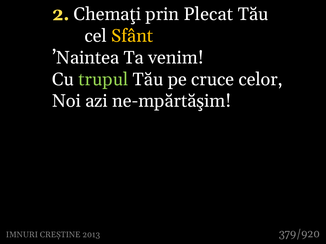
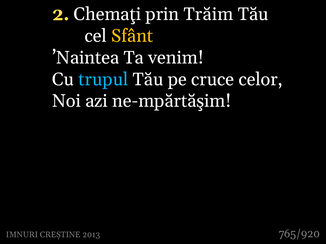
Plecat: Plecat -> Trăim (208, 14)
trupul colour: light green -> light blue (103, 79)
379/920: 379/920 -> 765/920 (299, 234)
